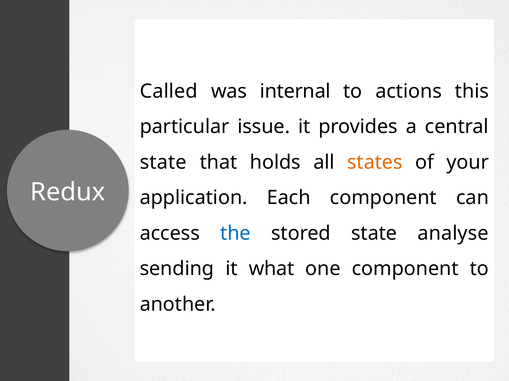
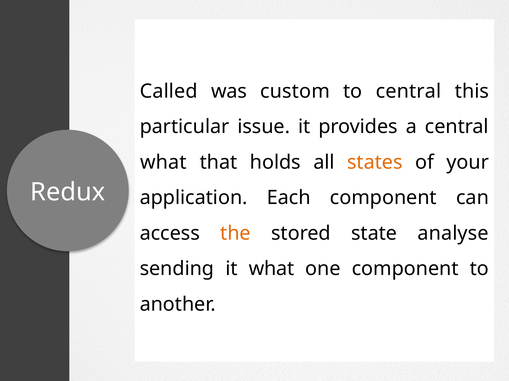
internal: internal -> custom (295, 91)
to actions: actions -> central (409, 91)
state: state -> what (163, 163)
the colour: blue -> orange (235, 234)
